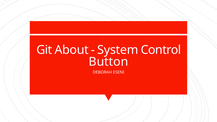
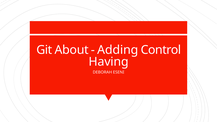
System: System -> Adding (118, 50)
Button: Button -> Having (109, 62)
